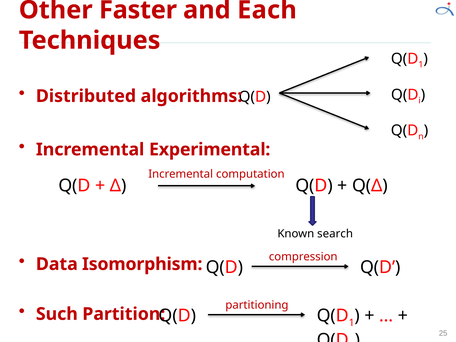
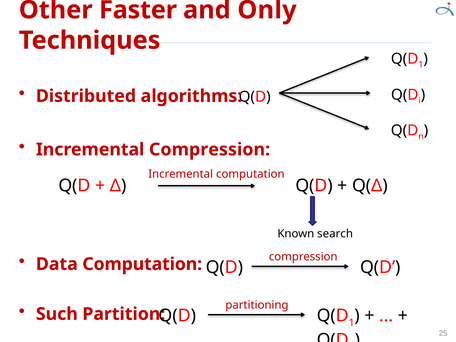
Each: Each -> Only (267, 10)
Incremental Experimental: Experimental -> Compression (210, 150)
Data Isomorphism: Isomorphism -> Computation (142, 264)
